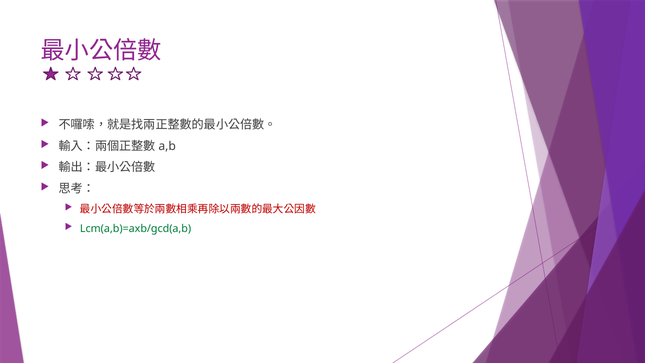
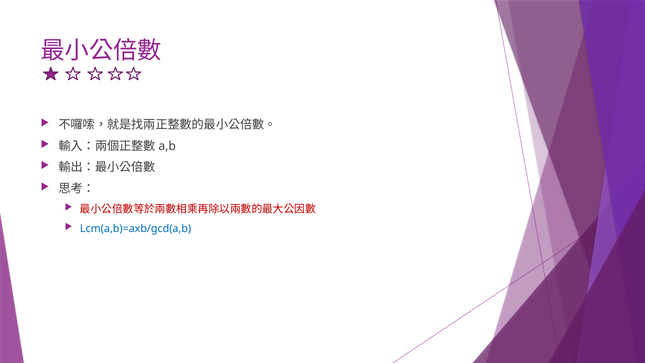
Lcm(a,b)=axb/gcd(a,b colour: green -> blue (136, 228)
